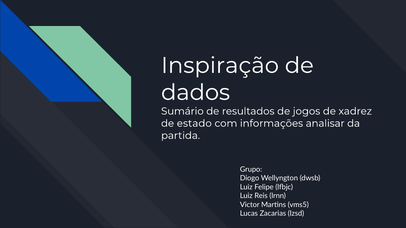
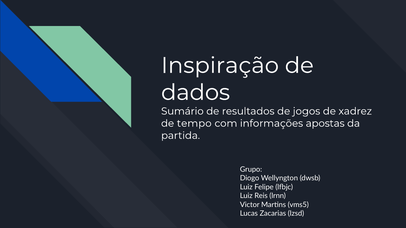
estado: estado -> tempo (194, 124)
analisar: analisar -> apostas (325, 124)
